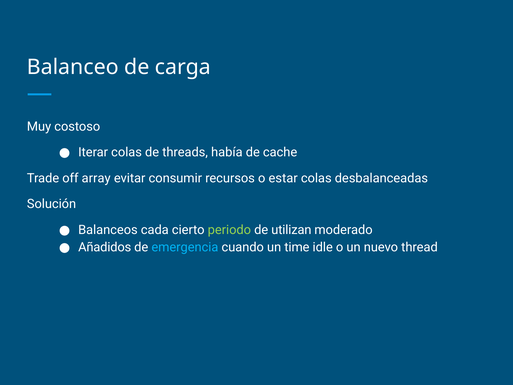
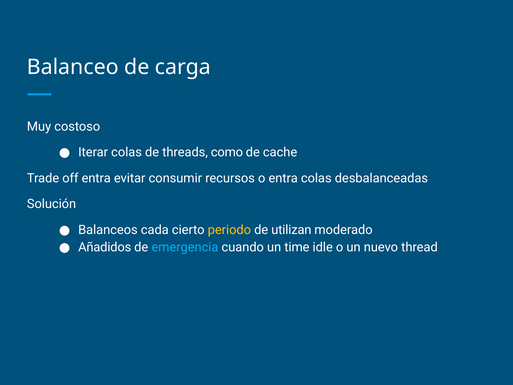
había: había -> como (227, 152)
off array: array -> entra (96, 178)
o estar: estar -> entra (283, 178)
periodo colour: light green -> yellow (229, 230)
